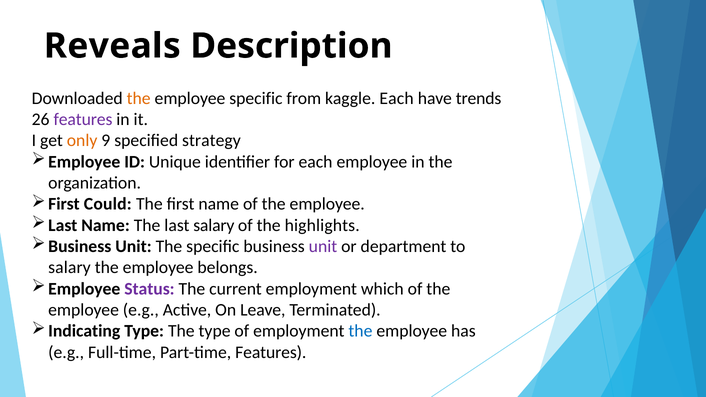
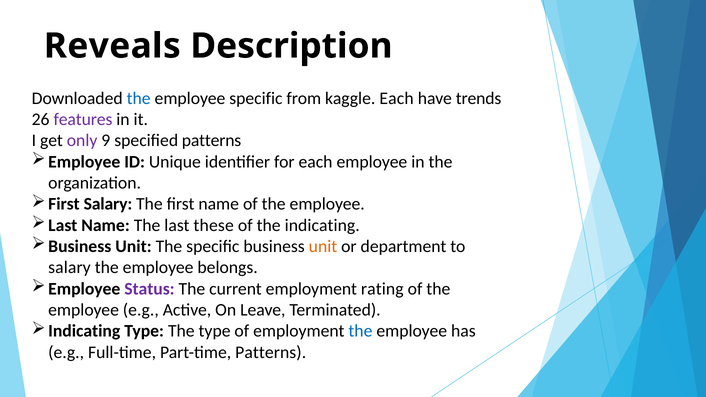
the colour: orange -> blue (139, 98)
only colour: orange -> purple (82, 141)
specified strategy: strategy -> patterns (212, 141)
First Could: Could -> Salary (108, 204)
last salary: salary -> these (214, 225)
the highlights: highlights -> indicating (322, 225)
unit colour: purple -> orange (323, 247)
which: which -> rating (382, 289)
Part-time Features: Features -> Patterns (271, 352)
